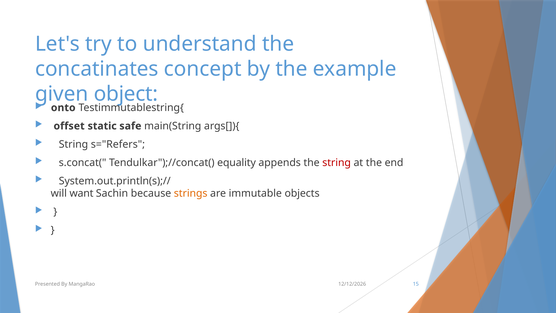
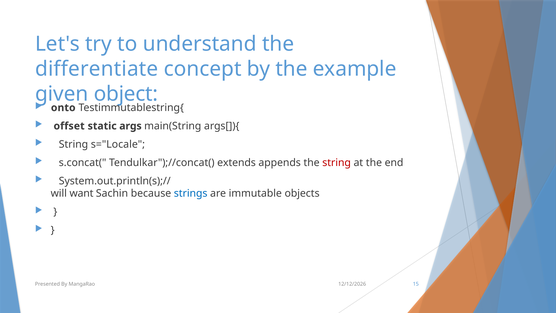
concatinates: concatinates -> differentiate (97, 69)
safe: safe -> args (130, 126)
s="Refers: s="Refers -> s="Locale (118, 144)
equality: equality -> extends (237, 163)
strings colour: orange -> blue (191, 193)
